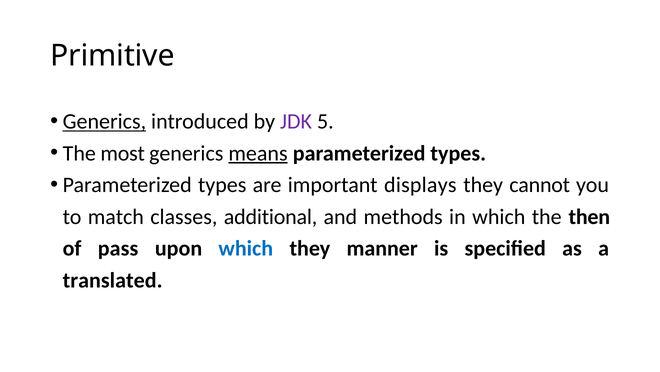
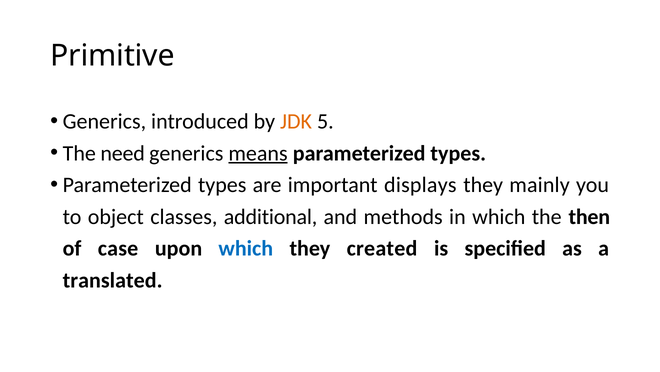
Generics underline: present -> none (104, 121)
JDK colour: purple -> orange (296, 121)
most: most -> need (123, 153)
cannot: cannot -> mainly (540, 185)
match: match -> object (116, 216)
pass: pass -> case (118, 248)
manner: manner -> created (382, 248)
